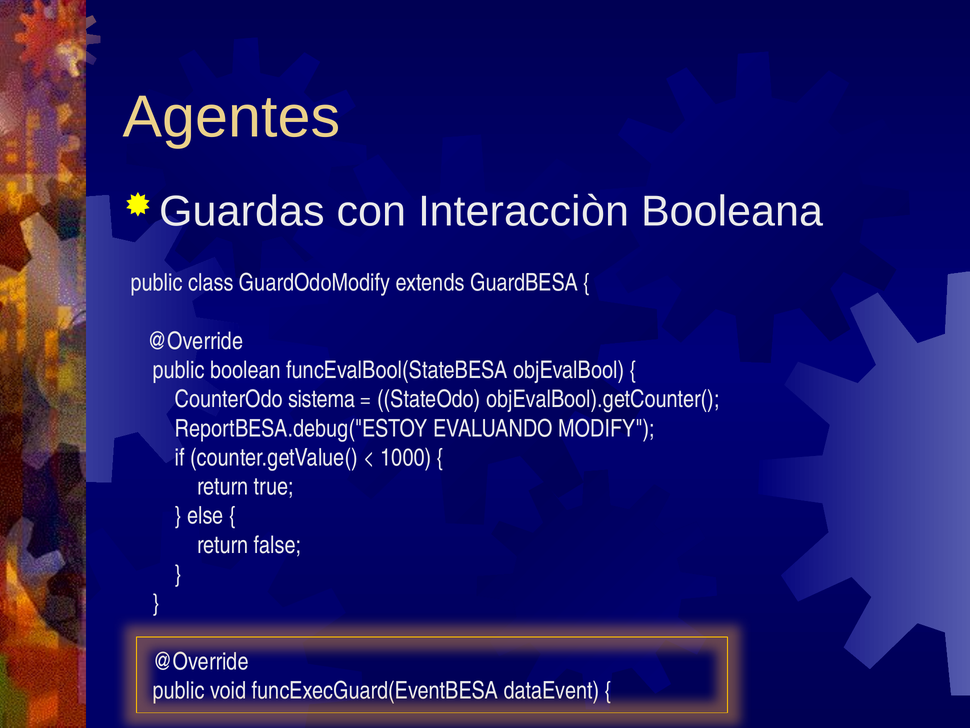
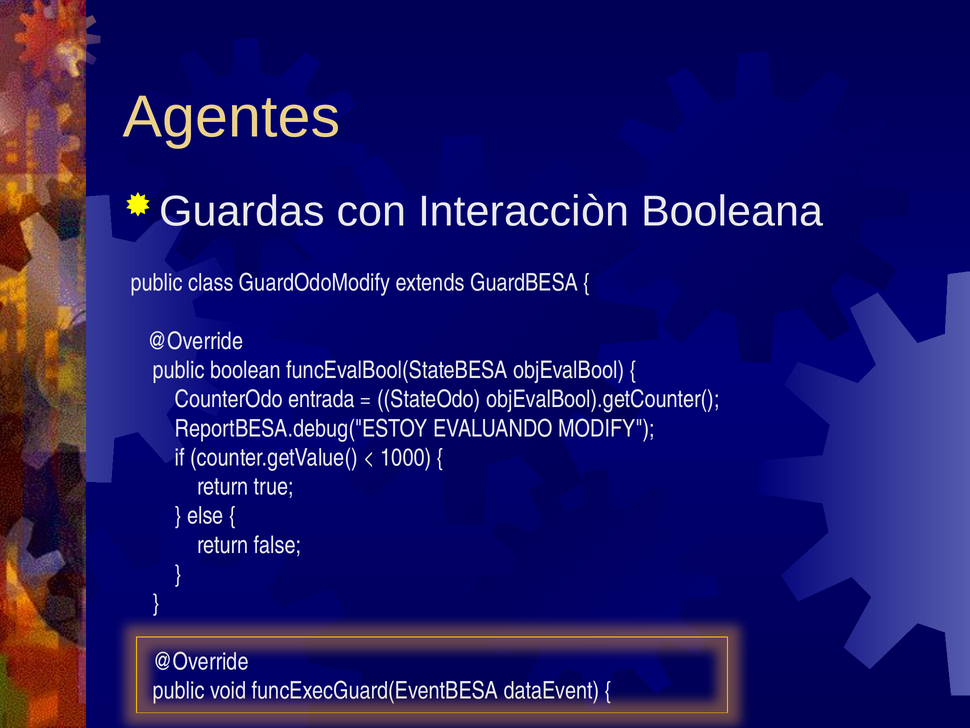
sistema: sistema -> entrada (322, 399)
